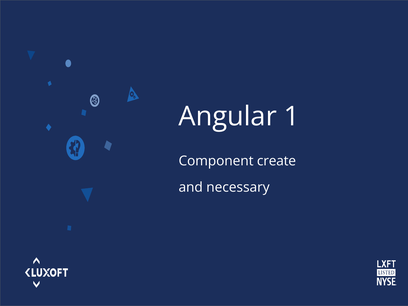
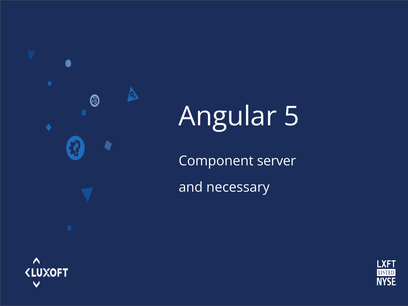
1: 1 -> 5 (292, 117)
create: create -> server (277, 161)
